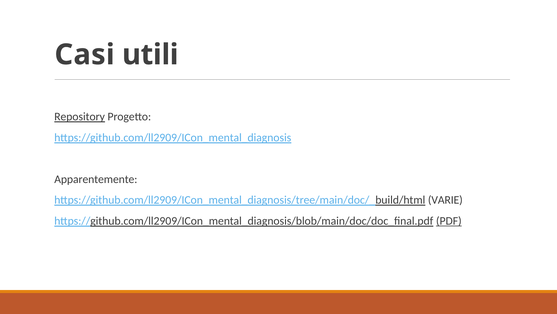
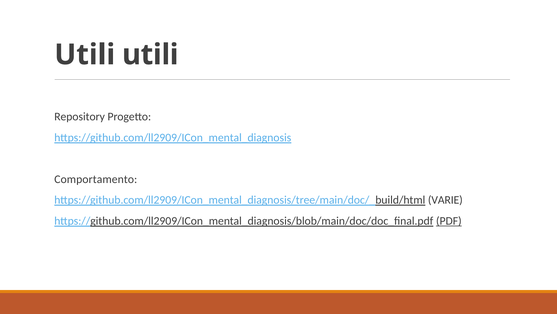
Casi: Casi -> Utili (85, 55)
Repository underline: present -> none (80, 117)
Apparentemente: Apparentemente -> Comportamento (96, 179)
